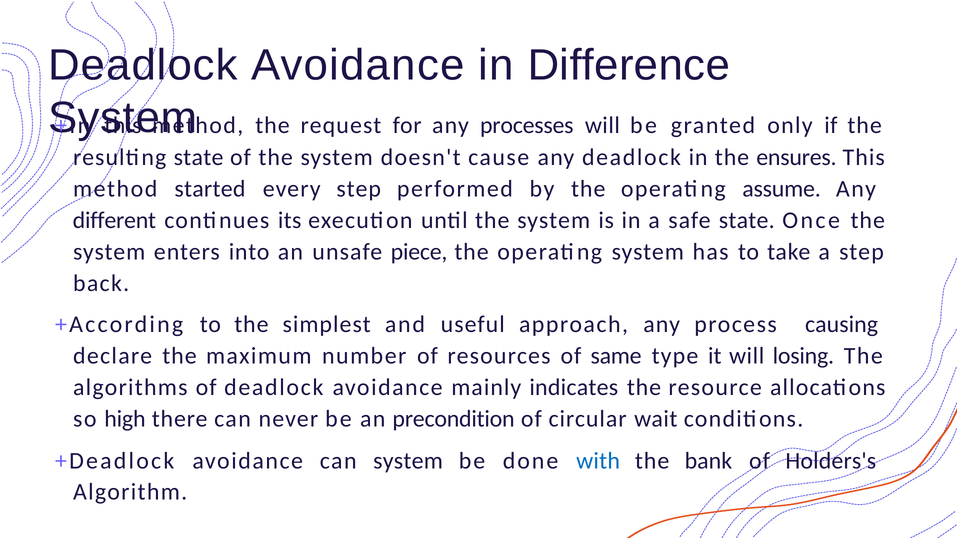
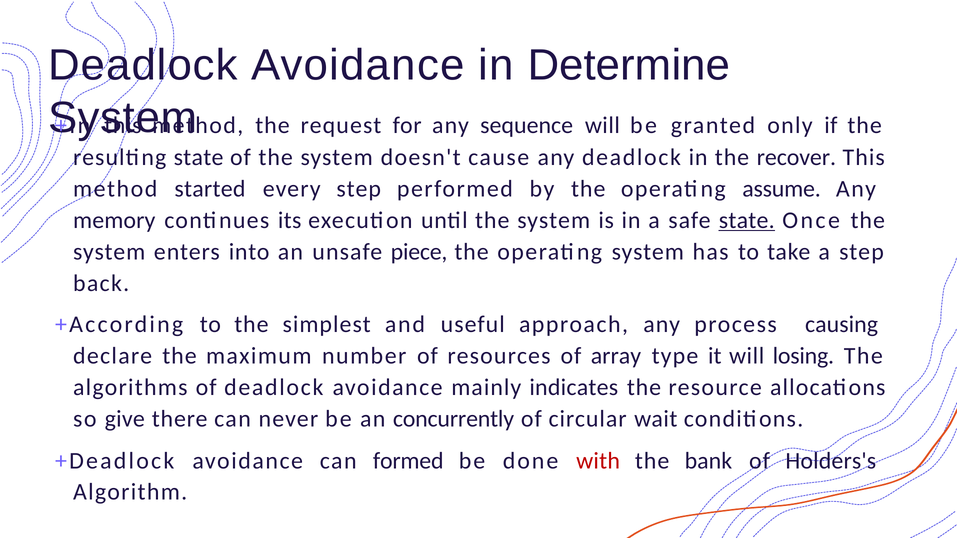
Difference: Difference -> Determine (629, 65)
processes: processes -> sequence (527, 126)
ensures: ensures -> recover (796, 157)
different: different -> memory (114, 220)
state underline: none -> present (747, 220)
same: same -> array (616, 356)
high: high -> give (125, 419)
precondition: precondition -> concurrently (453, 419)
can system: system -> formed (408, 461)
with colour: blue -> red (598, 461)
